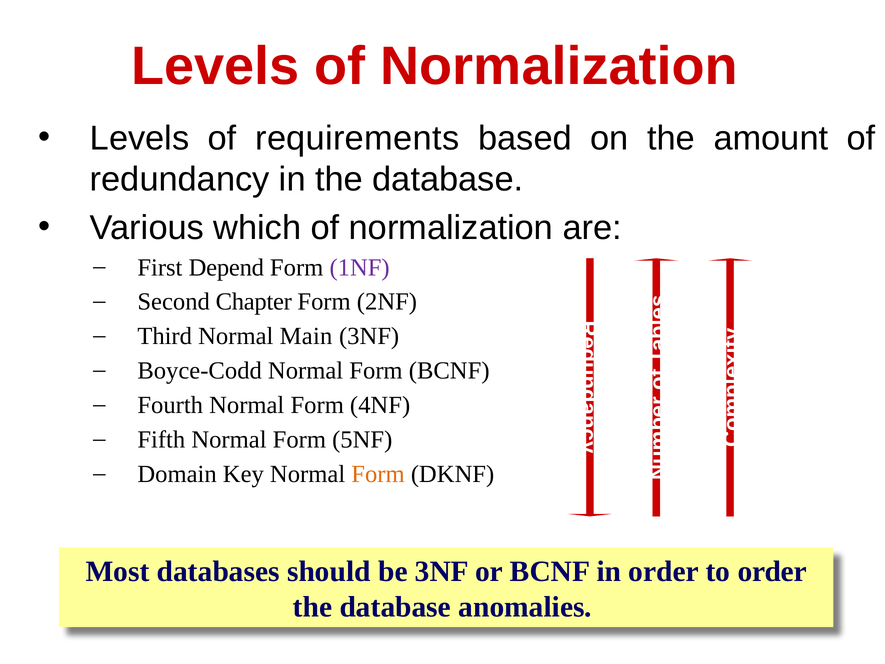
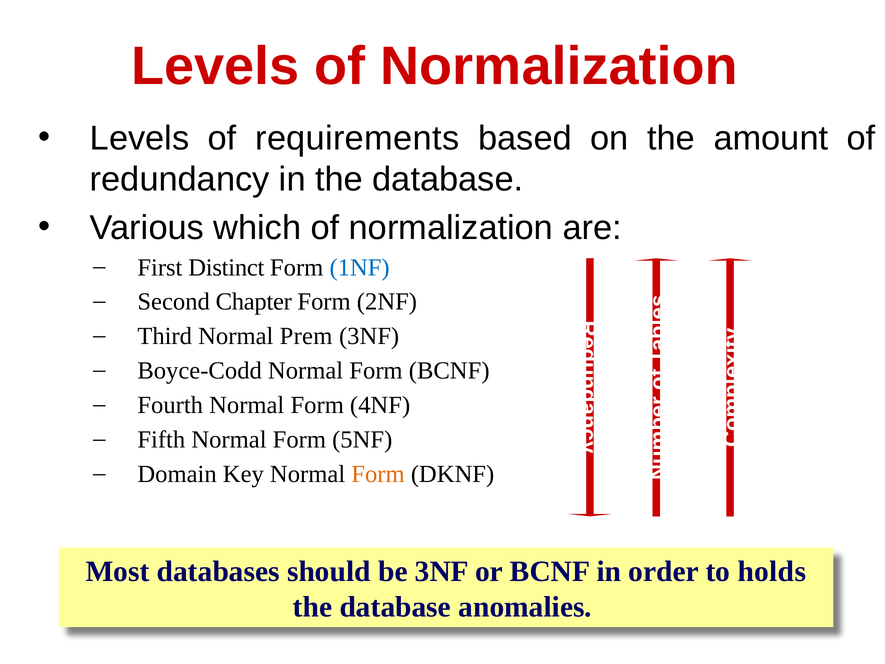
Depend: Depend -> Distinct (226, 267)
1NF colour: purple -> blue (360, 267)
Main: Main -> Prem (306, 336)
to order: order -> holds (772, 571)
